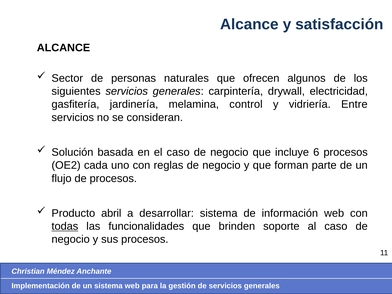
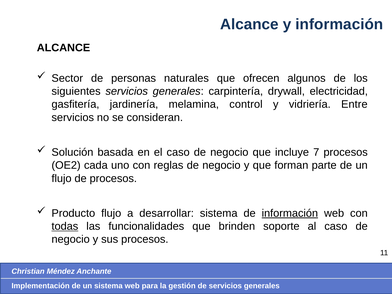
y satisfacción: satisfacción -> información (339, 24)
6: 6 -> 7 (316, 152)
Producto abril: abril -> flujo (111, 213)
información underline: none -> present (290, 213)
